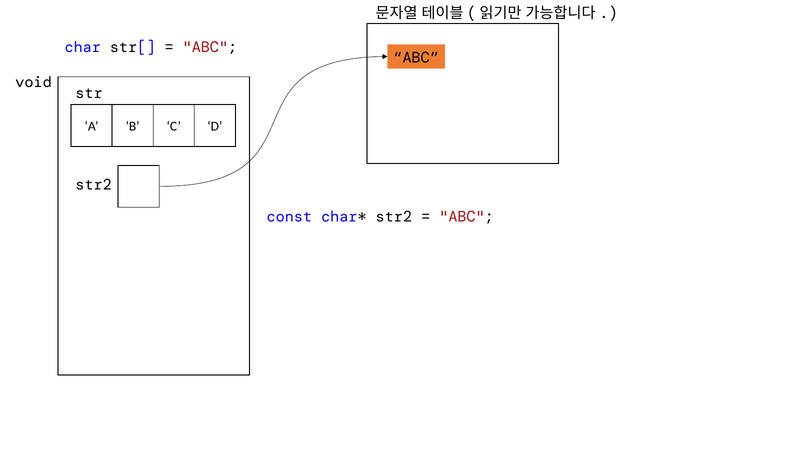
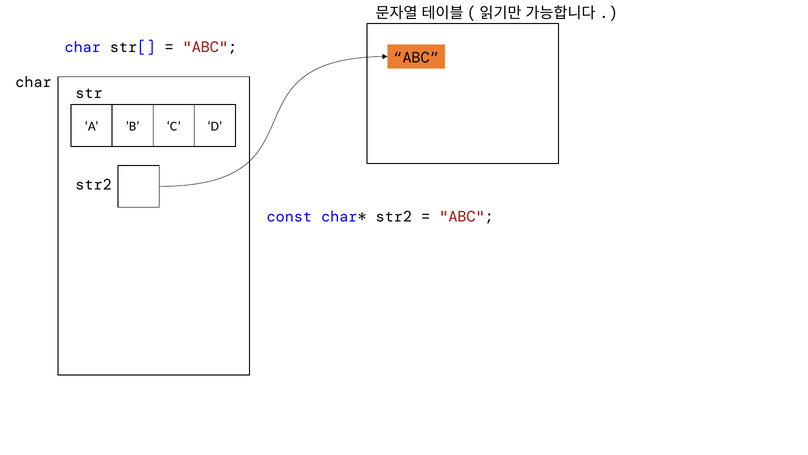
void: void -> char (34, 82)
